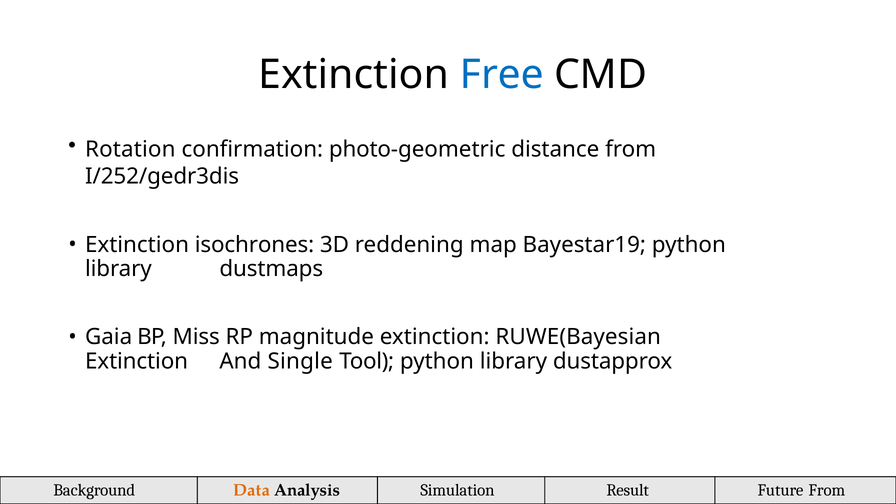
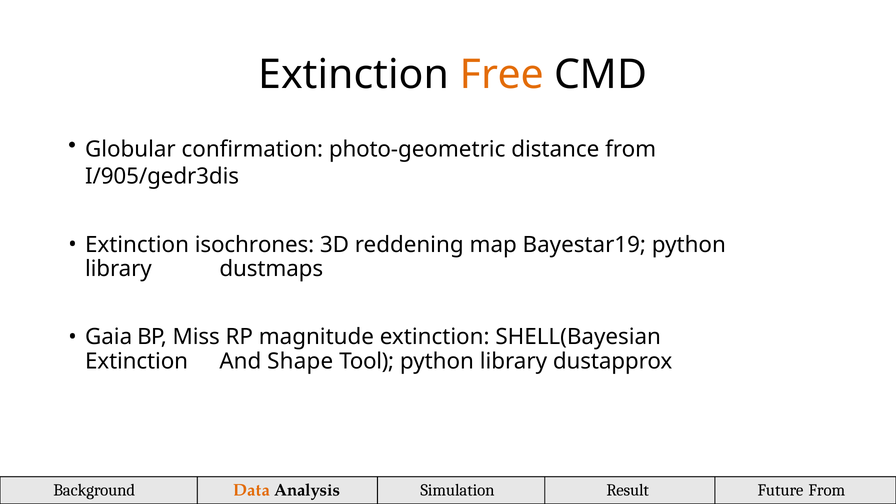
Free colour: blue -> orange (502, 75)
Rotation: Rotation -> Globular (130, 149)
I/252/gedr3dis: I/252/gedr3dis -> I/905/gedr3dis (162, 176)
RUWE(Bayesian: RUWE(Bayesian -> SHELL(Bayesian (578, 337)
Single: Single -> Shape (300, 361)
